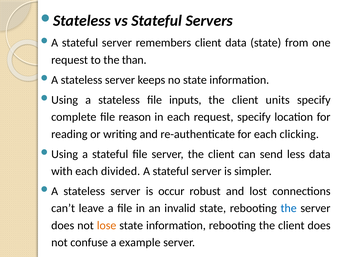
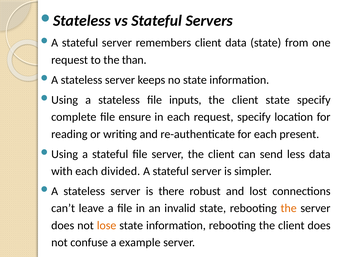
client units: units -> state (278, 100)
reason: reason -> ensure (135, 117)
clicking: clicking -> present (299, 134)
occur: occur -> there (171, 191)
the colour: blue -> orange (289, 208)
